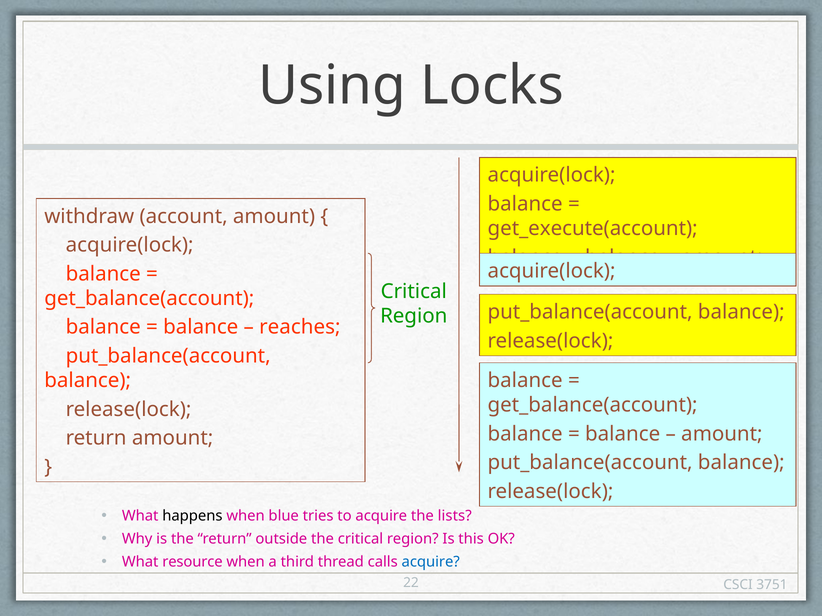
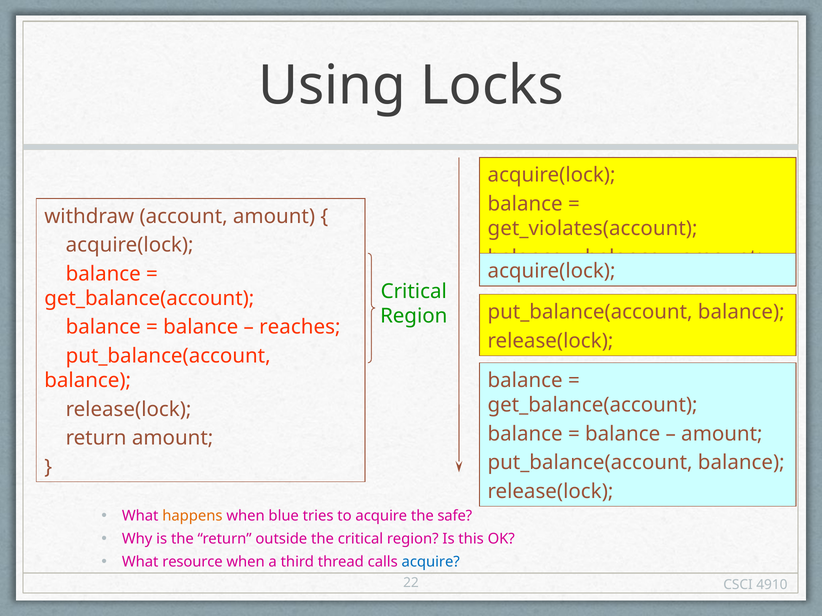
get_execute(account: get_execute(account -> get_violates(account (593, 229)
happens colour: black -> orange (192, 516)
lists: lists -> safe (455, 516)
3751: 3751 -> 4910 (772, 585)
